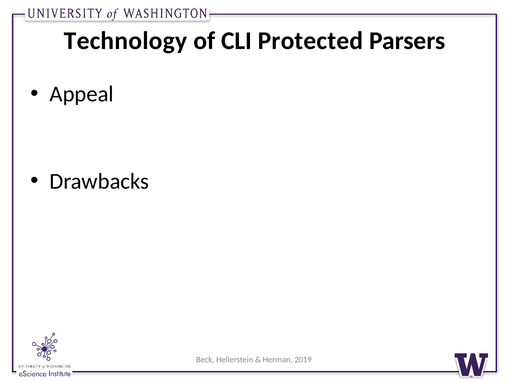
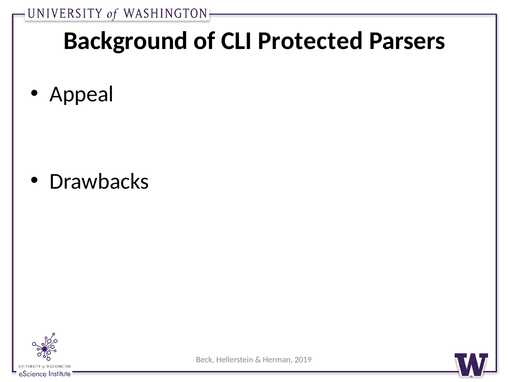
Technology: Technology -> Background (126, 41)
